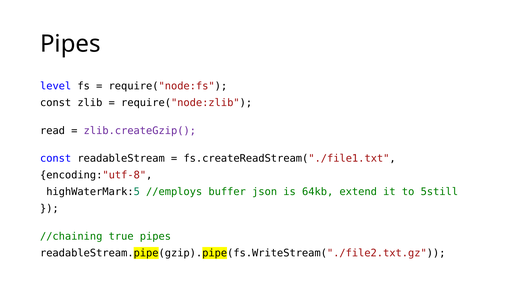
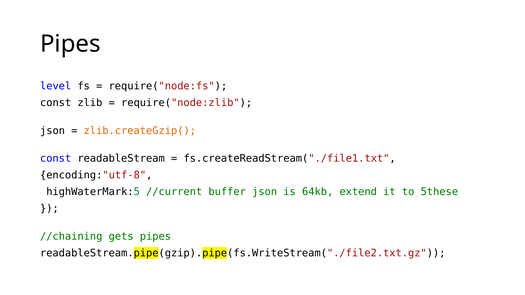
read: read -> json (53, 131)
zlib.createGzip( colour: purple -> orange (140, 131)
//employs: //employs -> //current (174, 192)
5still: 5still -> 5these (439, 192)
true: true -> gets (121, 237)
